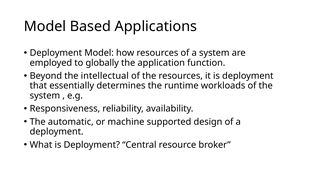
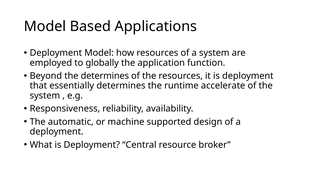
the intellectual: intellectual -> determines (105, 76)
workloads: workloads -> accelerate (223, 86)
